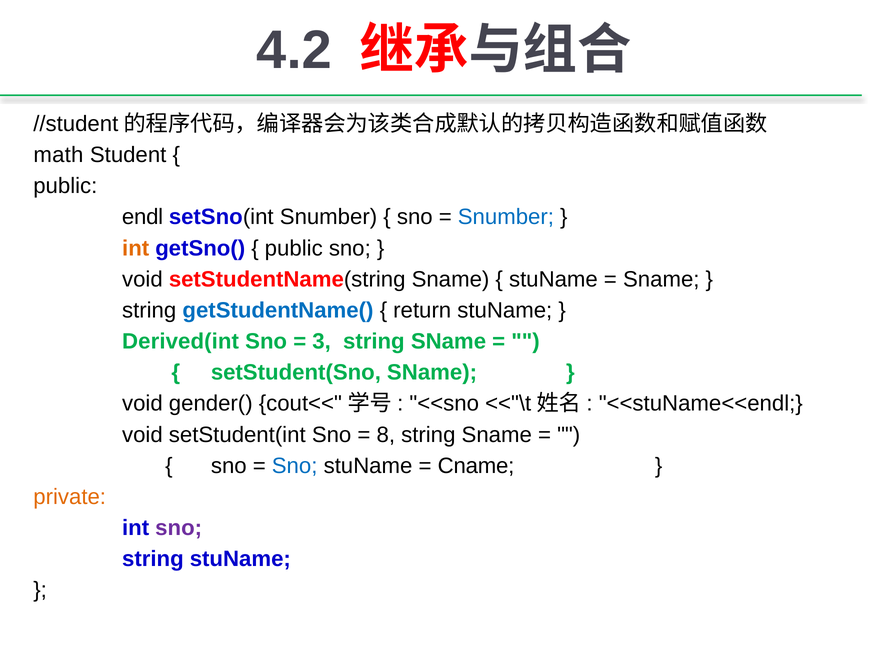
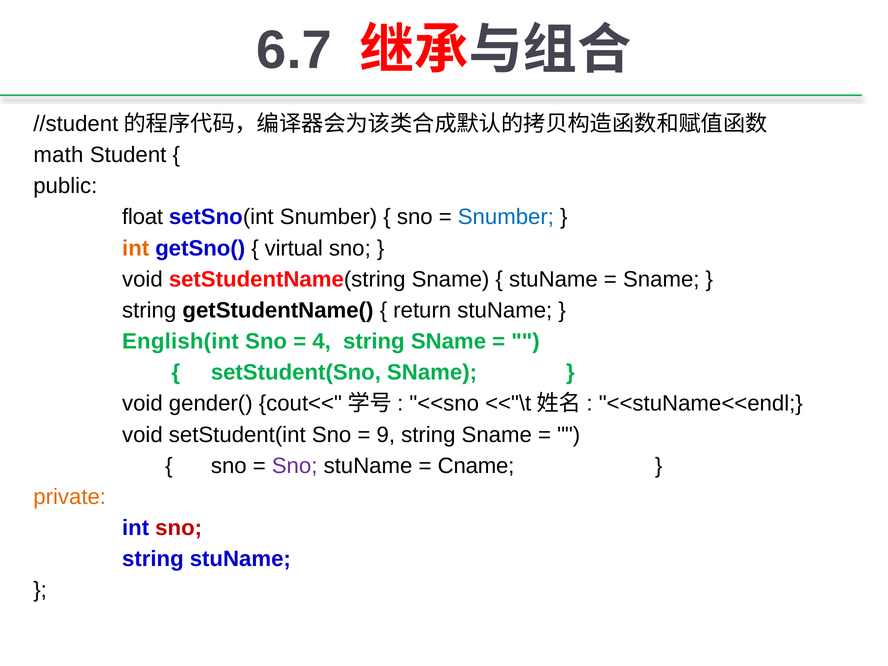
4.2: 4.2 -> 6.7 (294, 50)
endl: endl -> float (143, 217)
public: public -> virtual (294, 248)
getStudentName( colour: blue -> black (278, 310)
Derived(int: Derived(int -> English(int (180, 341)
3: 3 -> 4 (322, 341)
8: 8 -> 9 (386, 435)
Sno colour: blue -> purple (295, 466)
sno colour: purple -> red (179, 528)
